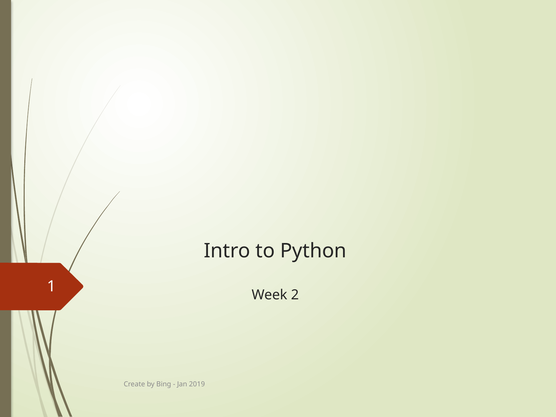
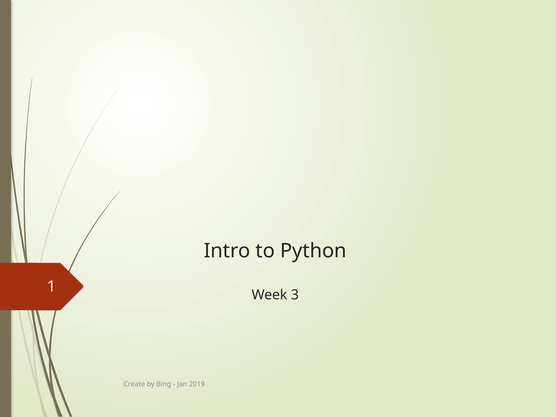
2: 2 -> 3 (295, 295)
